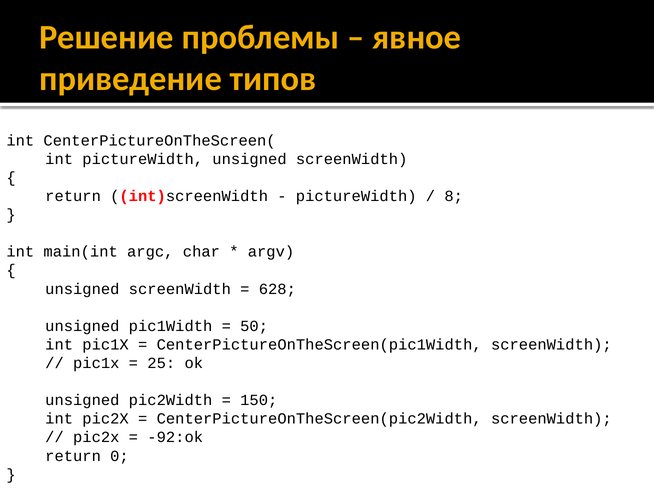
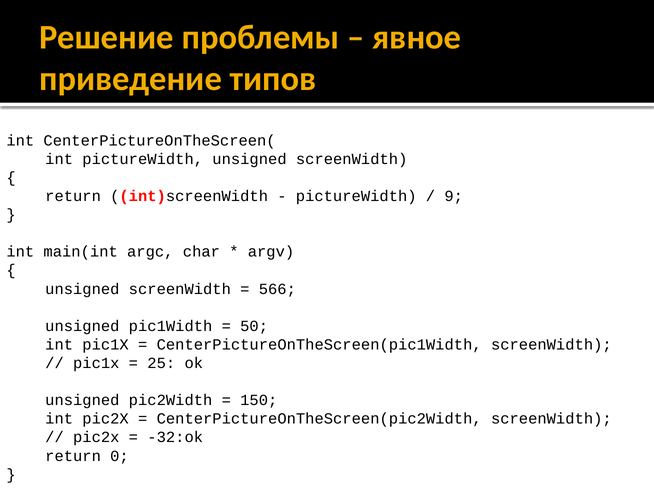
8: 8 -> 9 (454, 196)
628: 628 -> 566 (277, 289)
-92:ok: -92:ok -> -32:ok (175, 437)
